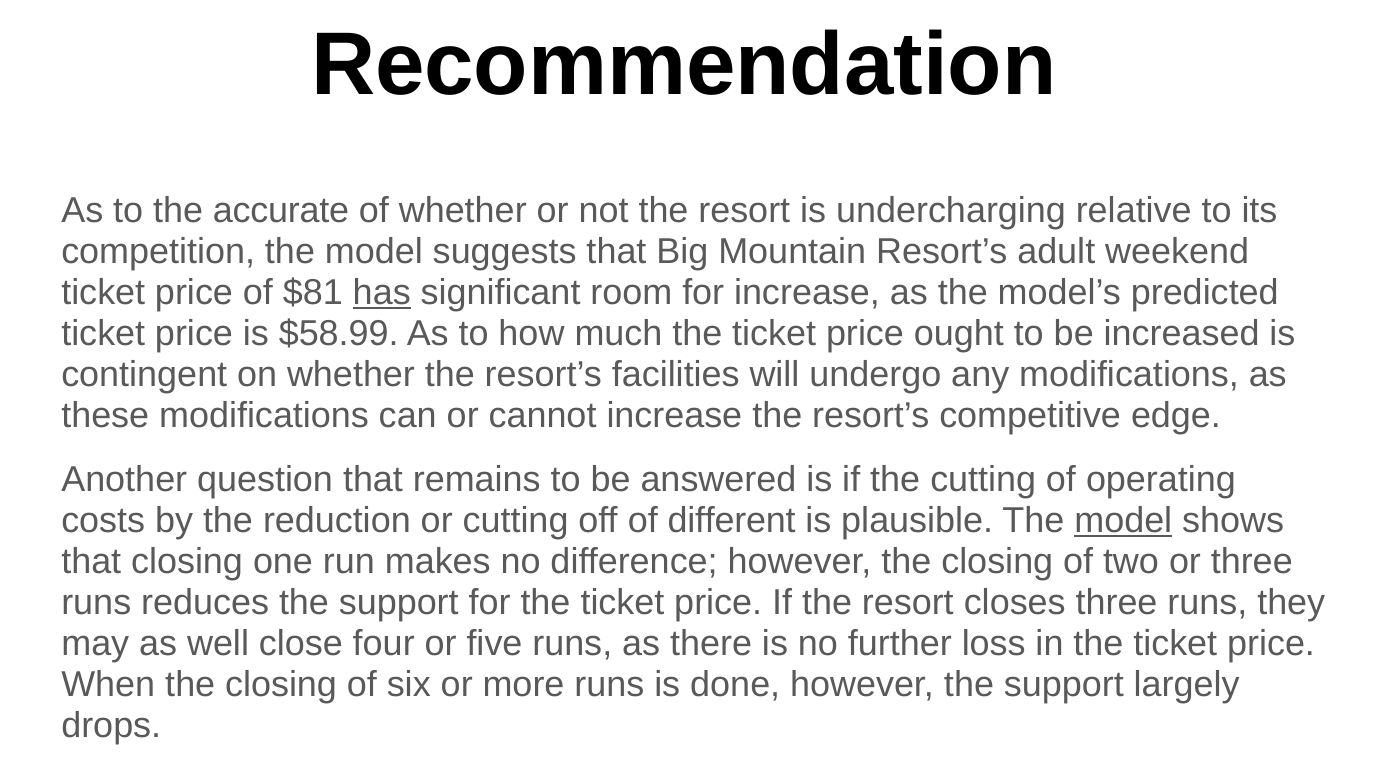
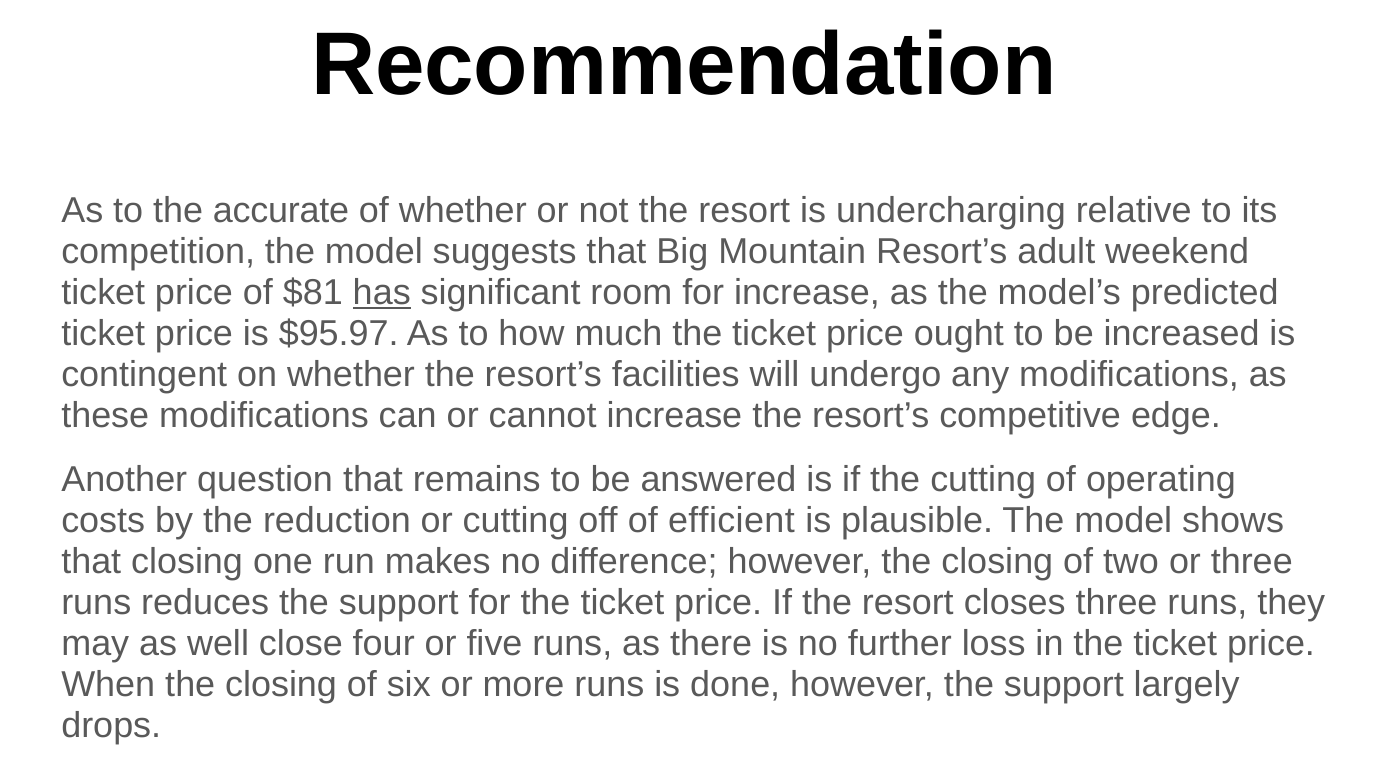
$58.99: $58.99 -> $95.97 (339, 333)
different: different -> efficient (731, 520)
model underline: present -> none (1123, 520)
